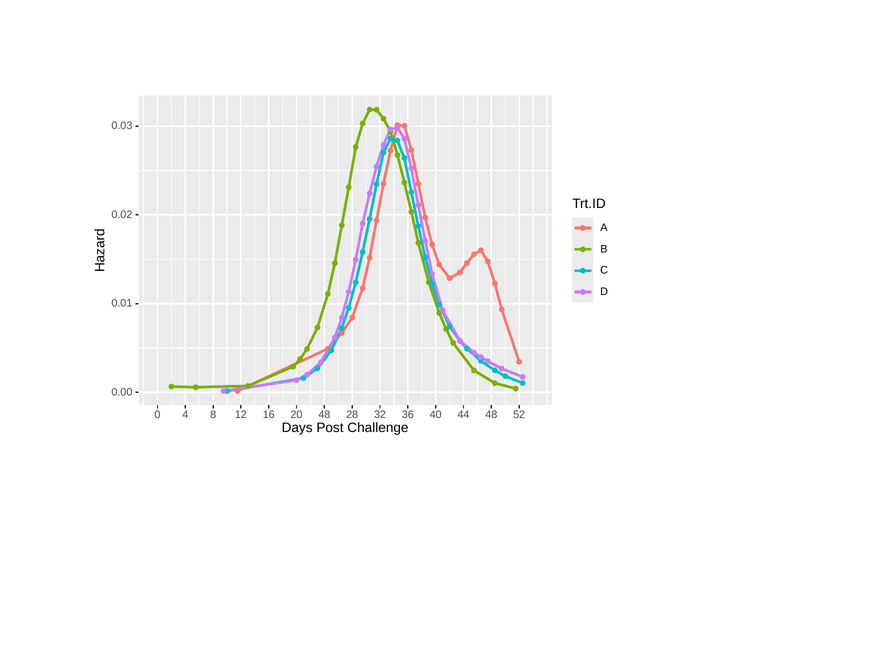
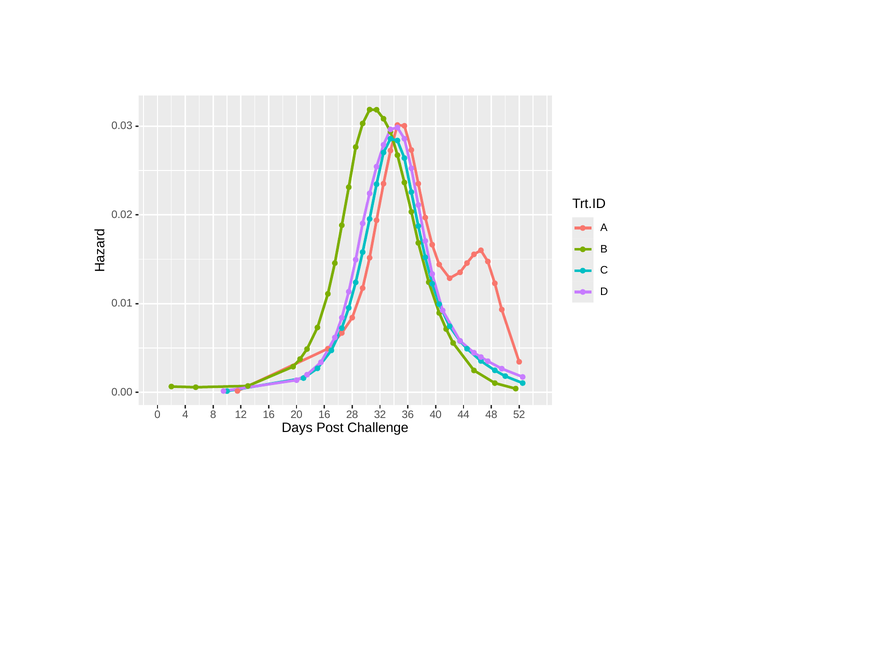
20 48: 48 -> 16 (324, 415)
